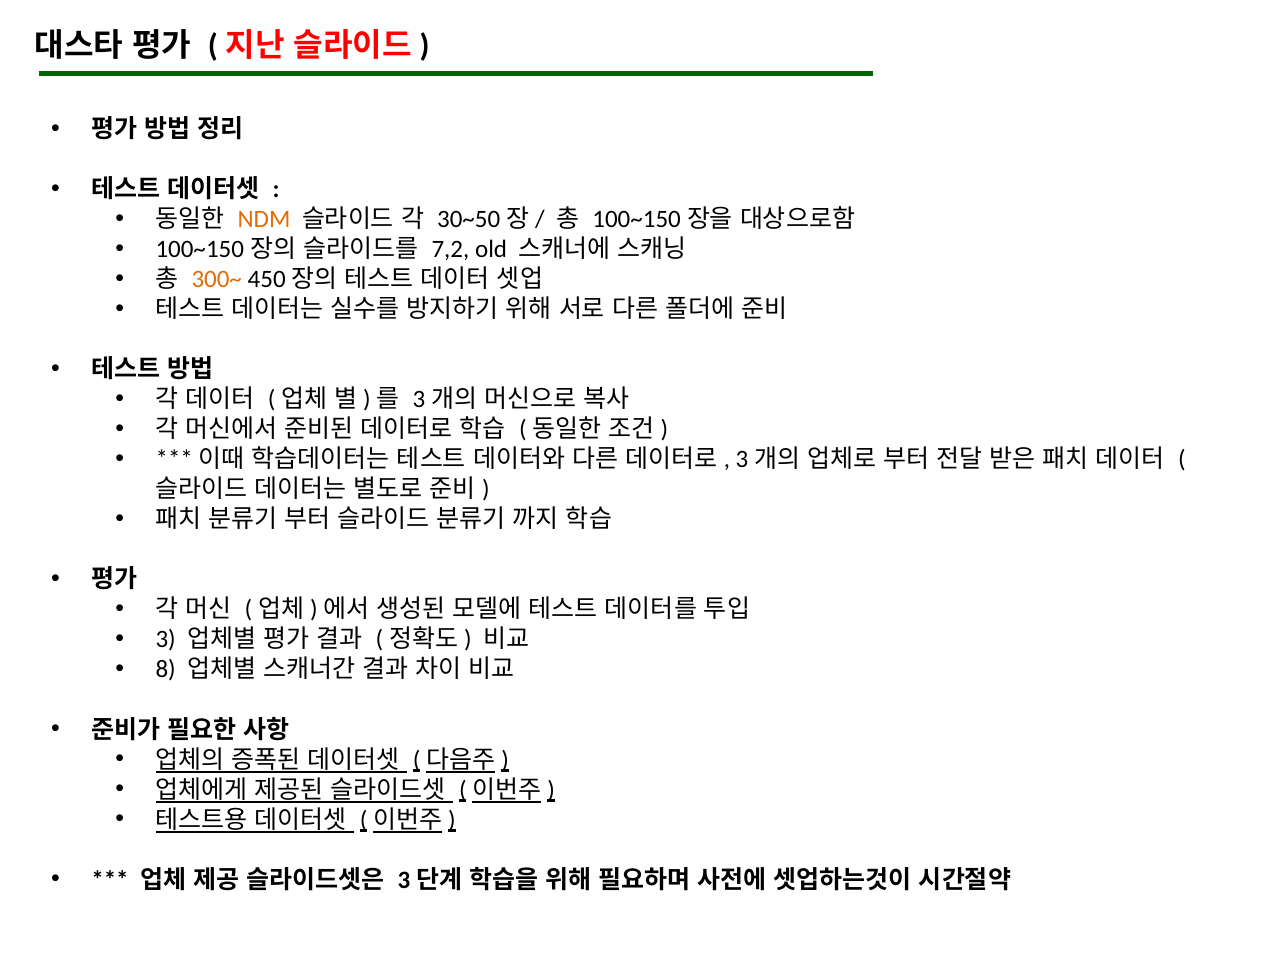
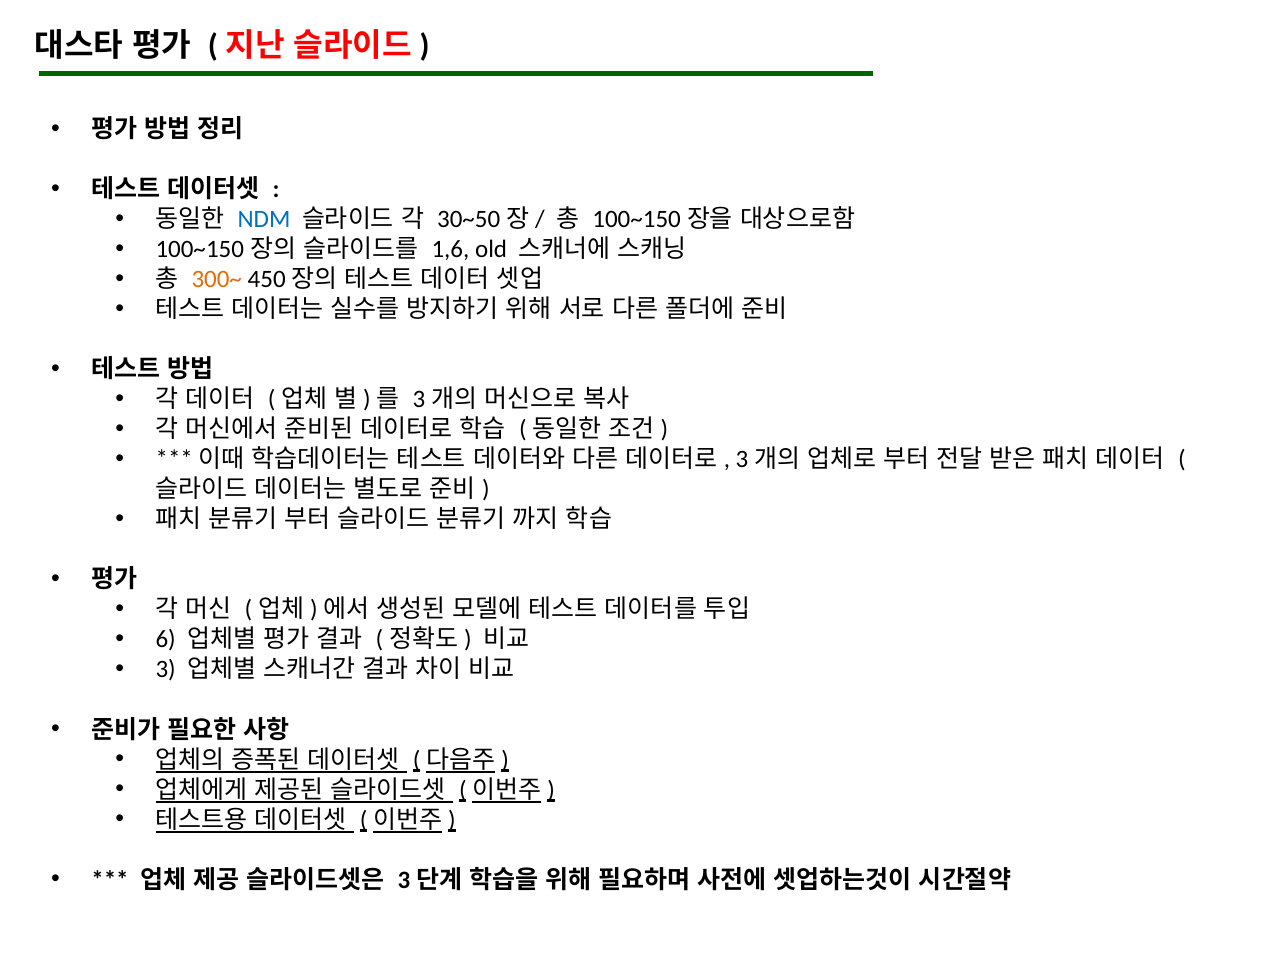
NDM colour: orange -> blue (264, 220)
7,2: 7,2 -> 1,6 (450, 250)
3: 3 -> 6 (166, 640)
8: 8 -> 3 (166, 670)
